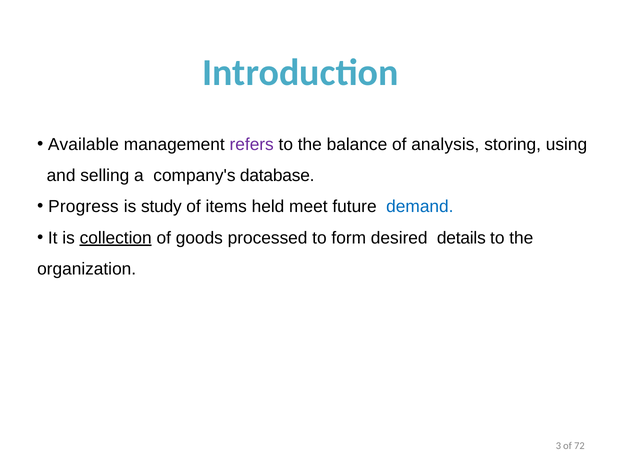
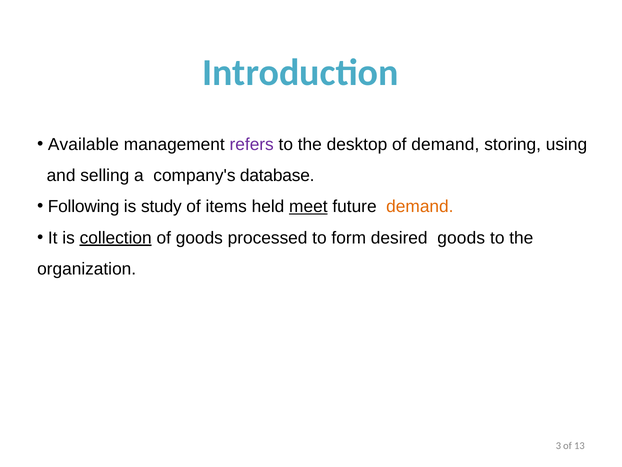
balance: balance -> desktop (357, 144)
of analysis: analysis -> demand (445, 144)
Progress: Progress -> Following (84, 206)
meet underline: none -> present (308, 206)
demand colour: blue -> orange (420, 206)
desired details: details -> goods (461, 238)
72: 72 -> 13 (579, 445)
